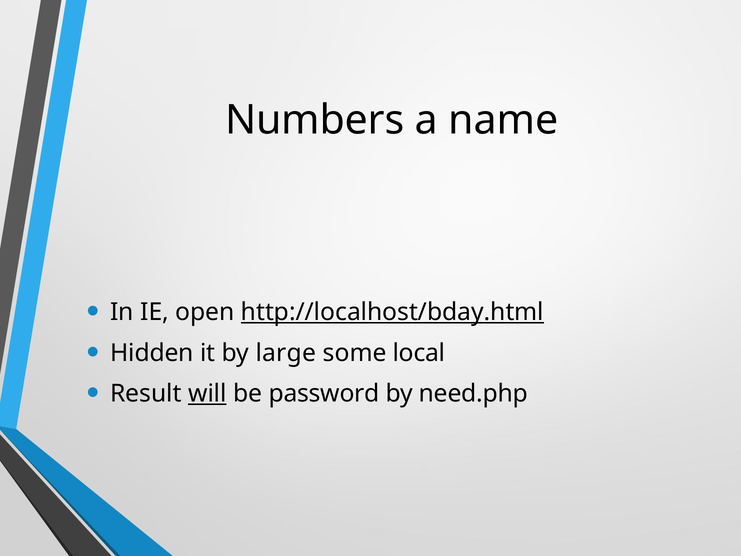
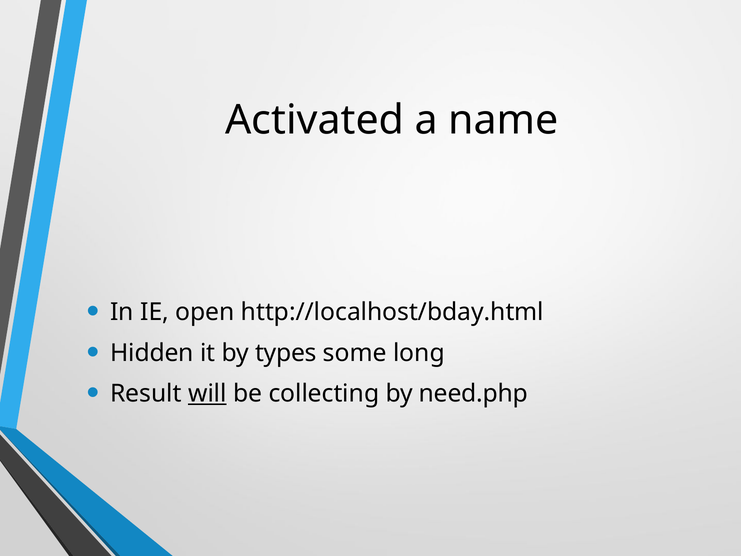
Numbers: Numbers -> Activated (315, 120)
http://localhost/bday.html underline: present -> none (392, 312)
large: large -> types (286, 353)
local: local -> long (419, 353)
password: password -> collecting (324, 394)
